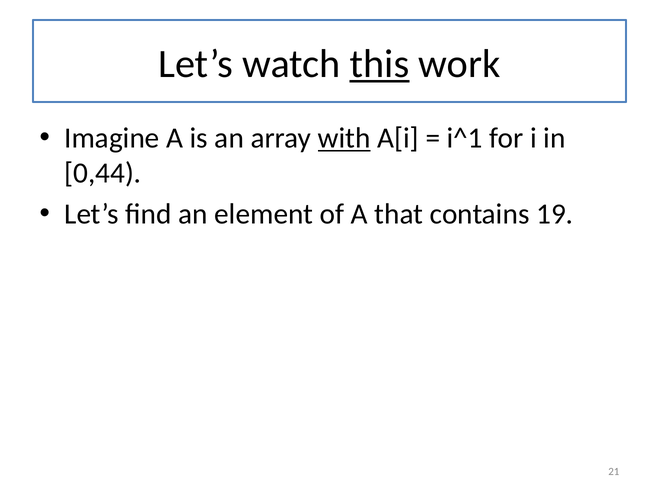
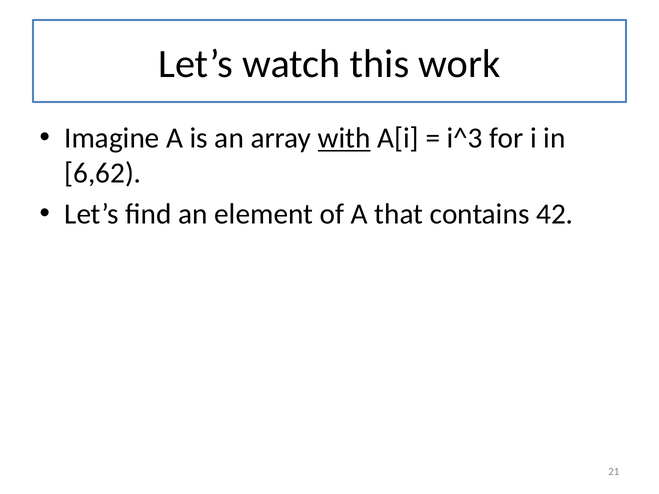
this underline: present -> none (380, 64)
i^1: i^1 -> i^3 (465, 138)
0,44: 0,44 -> 6,62 (103, 173)
19: 19 -> 42 (555, 214)
